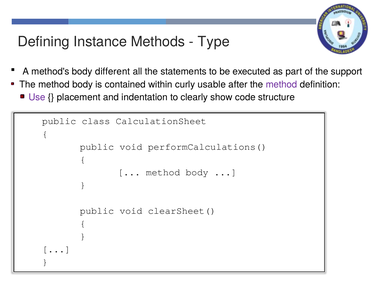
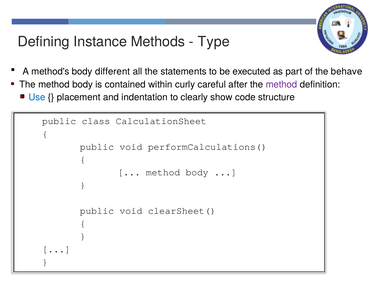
support: support -> behave (347, 71)
usable: usable -> careful (212, 84)
Use colour: purple -> blue (37, 97)
